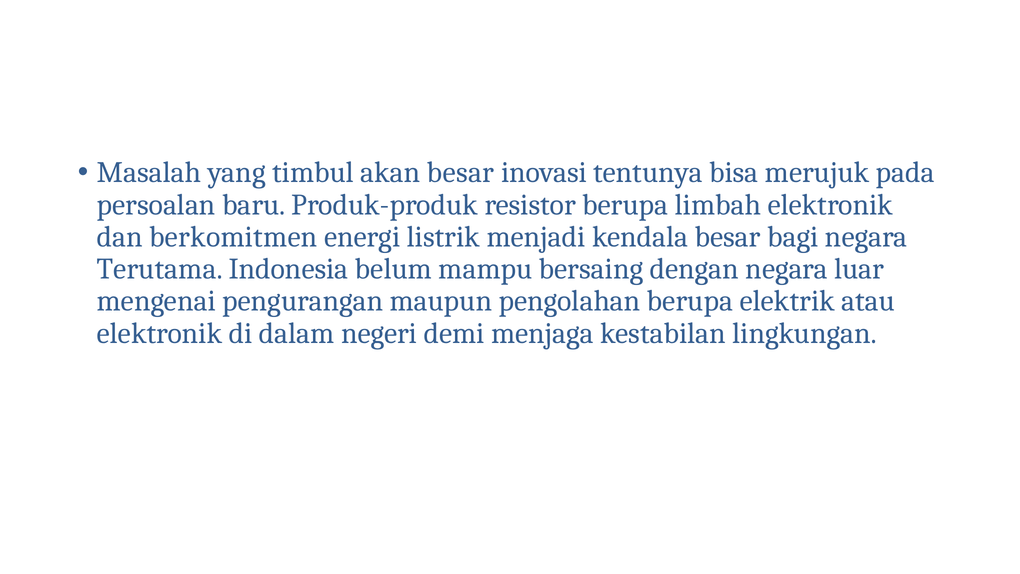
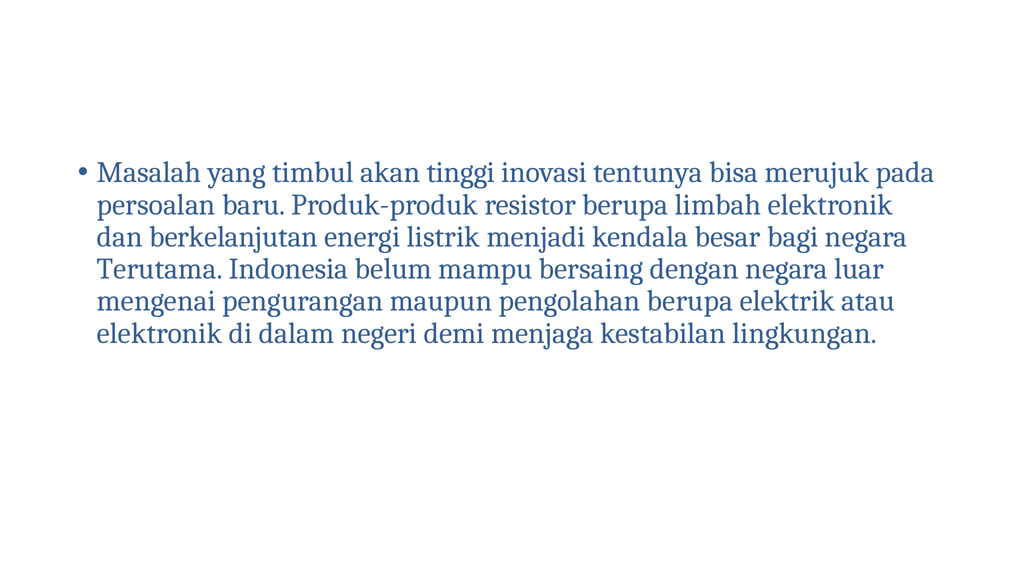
akan besar: besar -> tinggi (461, 172)
berkomitmen: berkomitmen -> berkelanjutan (234, 237)
